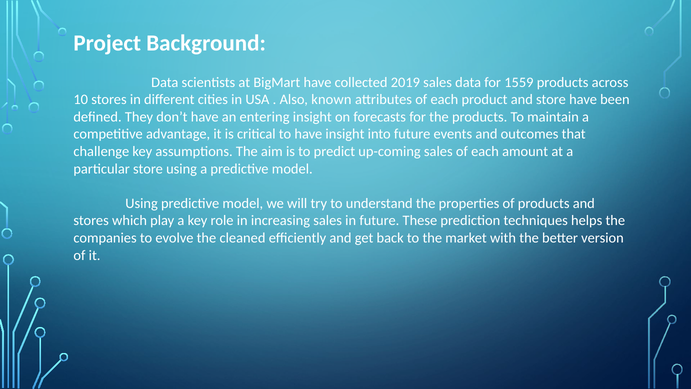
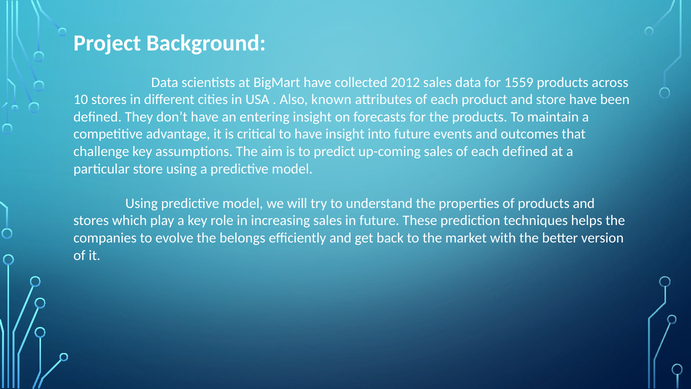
2019: 2019 -> 2012 (405, 82)
each amount: amount -> defined (525, 151)
cleaned: cleaned -> belongs (242, 238)
